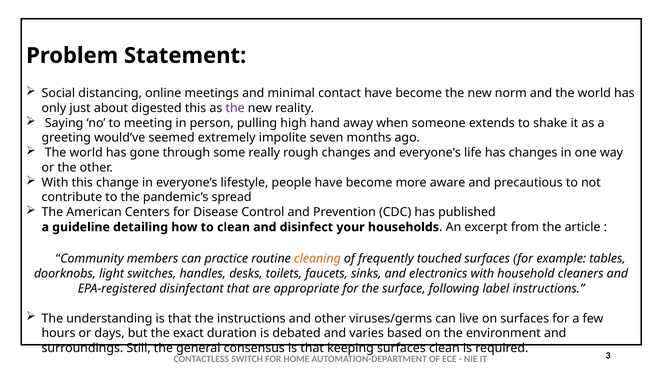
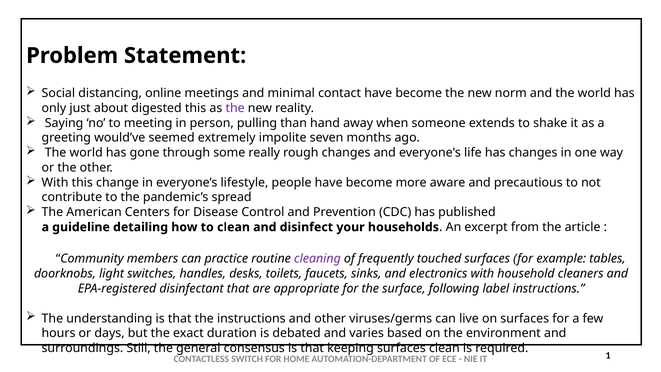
high: high -> than (294, 123)
cleaning colour: orange -> purple (317, 259)
3: 3 -> 1 (608, 355)
